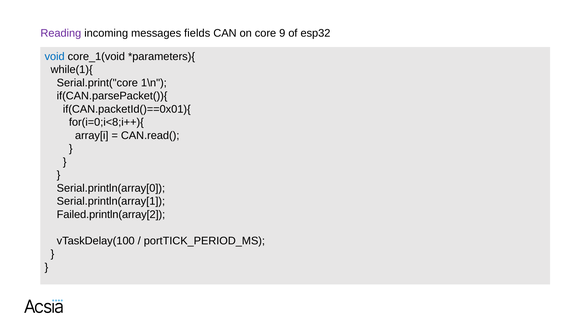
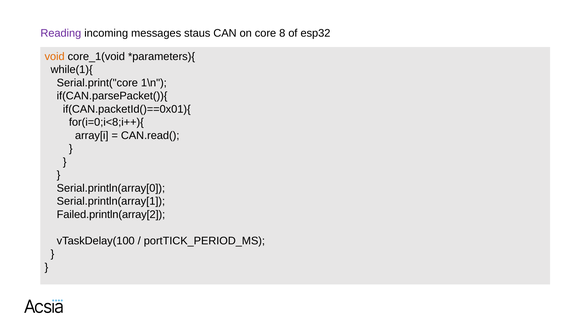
fields: fields -> staus (197, 33)
9: 9 -> 8 (282, 33)
void colour: blue -> orange (55, 57)
